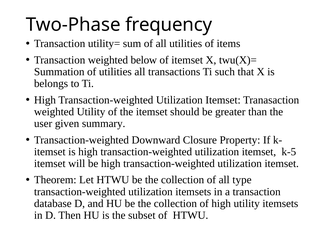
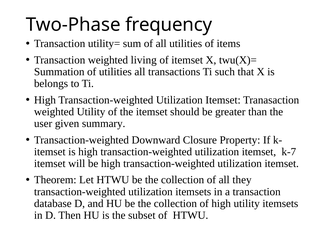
below: below -> living (144, 60)
k-5: k-5 -> k-7 (289, 152)
type: type -> they (242, 180)
